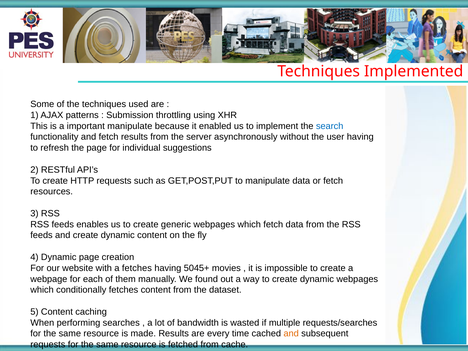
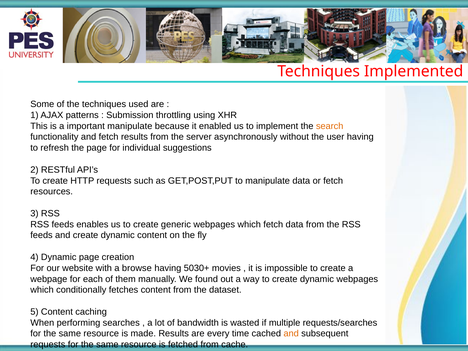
search colour: blue -> orange (330, 126)
a fetches: fetches -> browse (137, 268)
5045+: 5045+ -> 5030+ (197, 268)
